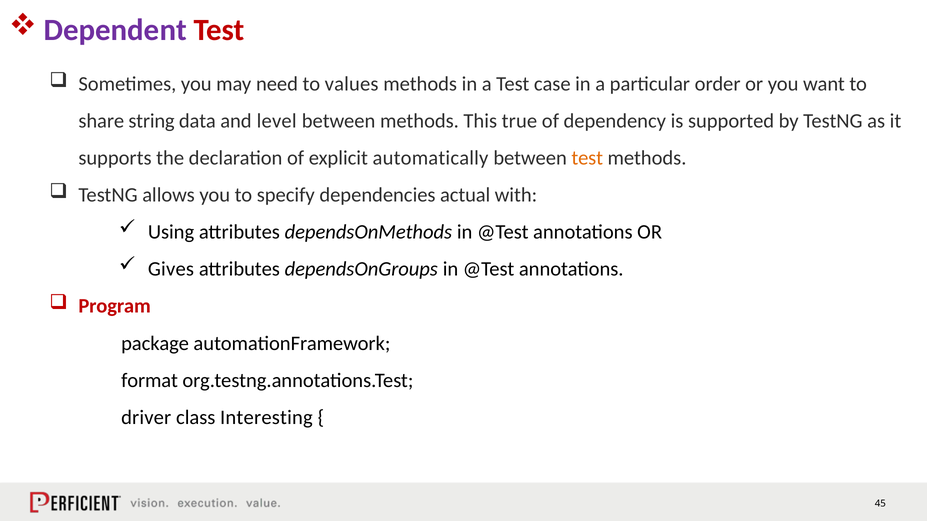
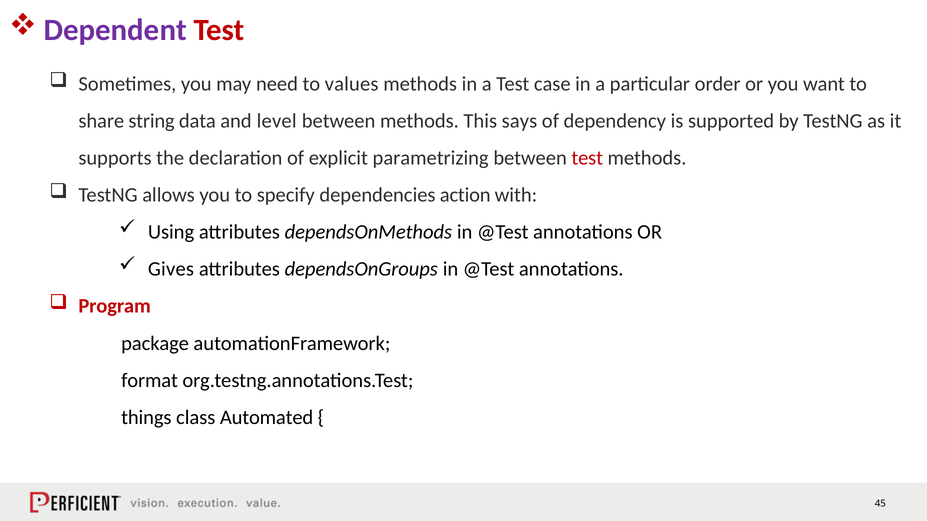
true: true -> says (519, 121)
automatically: automatically -> parametrizing (431, 158)
test colour: orange -> red (587, 158)
actual: actual -> action (465, 195)
driver: driver -> things (146, 418)
Interesting: Interesting -> Automated (267, 418)
